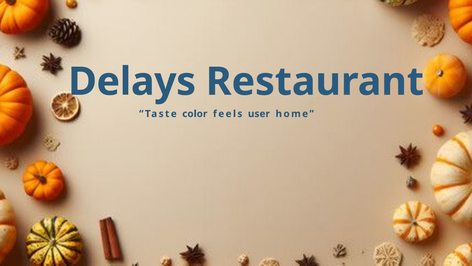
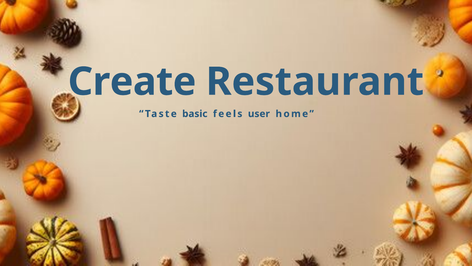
Delays: Delays -> Create (132, 82)
color: color -> basic (195, 114)
